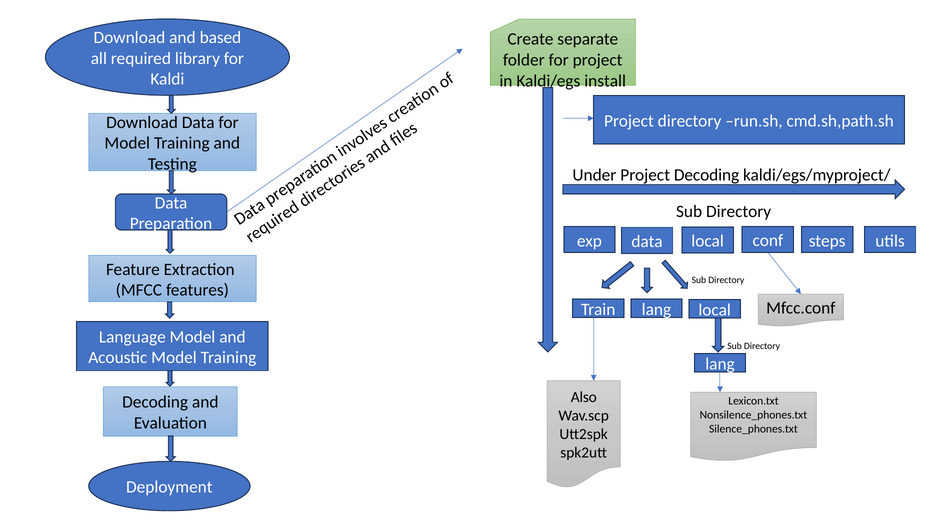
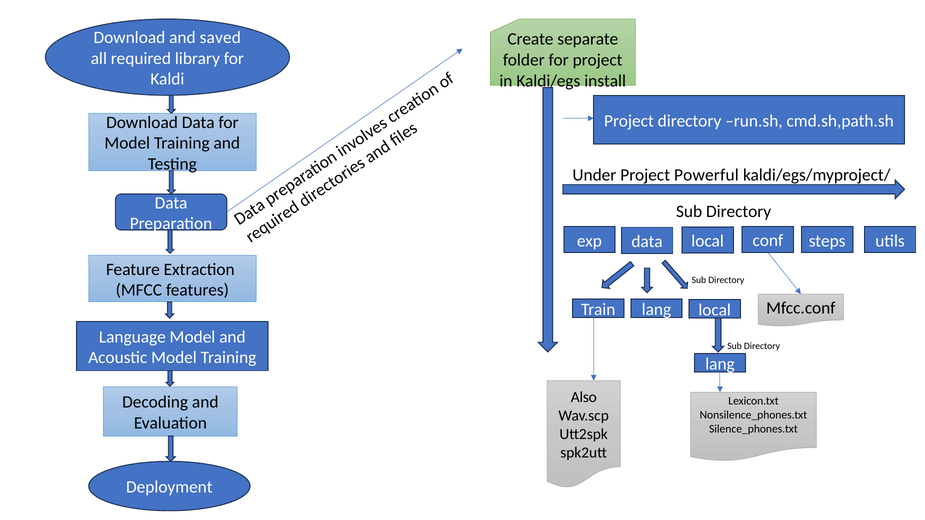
based: based -> saved (220, 38)
Project Decoding: Decoding -> Powerful (706, 175)
